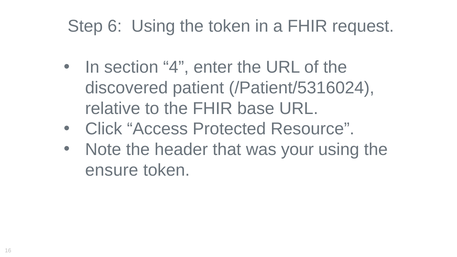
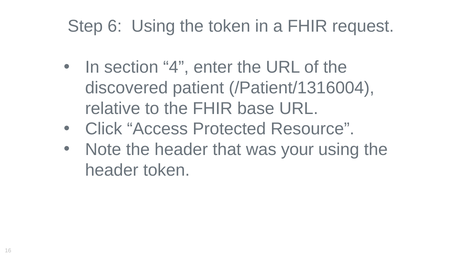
/Patient/5316024: /Patient/5316024 -> /Patient/1316004 (302, 88)
ensure: ensure -> header (112, 170)
